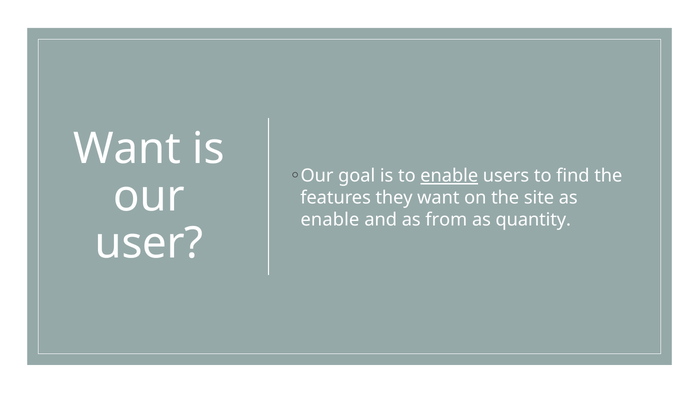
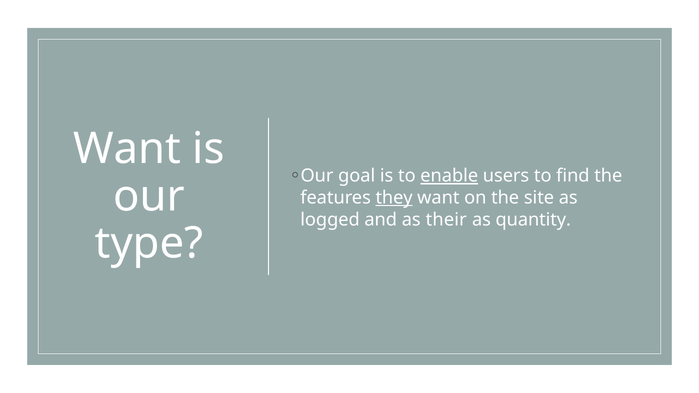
they underline: none -> present (394, 198)
enable: enable -> logged (330, 220)
from: from -> their (446, 220)
user: user -> type (149, 243)
